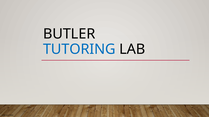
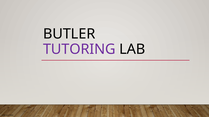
TUTORING colour: blue -> purple (79, 49)
